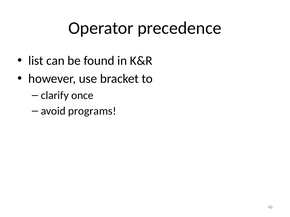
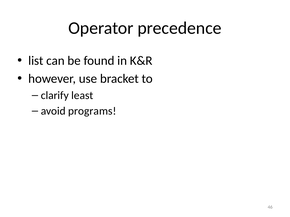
once: once -> least (82, 96)
